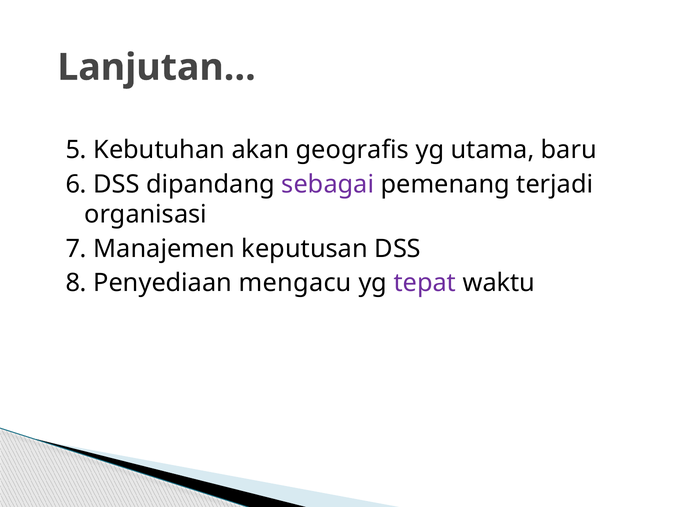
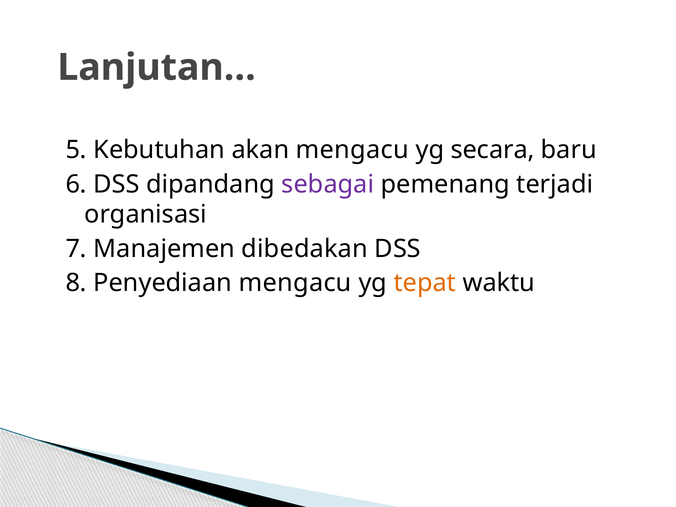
akan geografis: geografis -> mengacu (352, 150)
utama: utama -> secara (493, 150)
keputusan: keputusan -> dibedakan (305, 249)
tepat colour: purple -> orange (425, 283)
